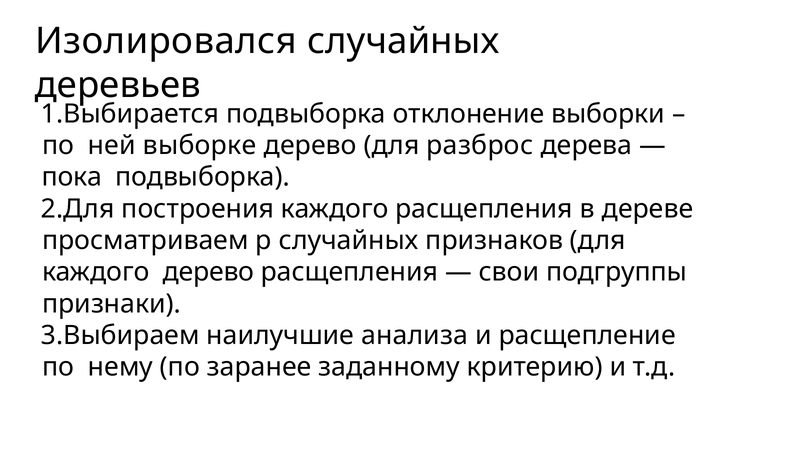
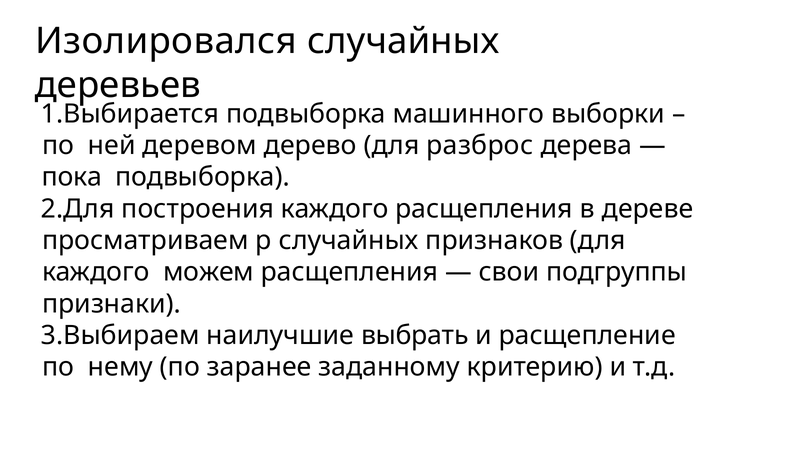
отклонение: отклонение -> машинного (468, 114)
выборке: выборке -> деревом (200, 145)
каждого дерево: дерево -> можем (209, 272)
анализа: анализа -> выбрать (415, 335)
